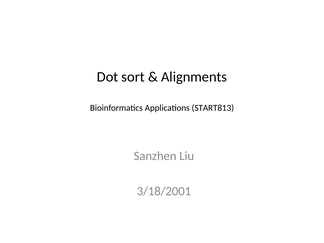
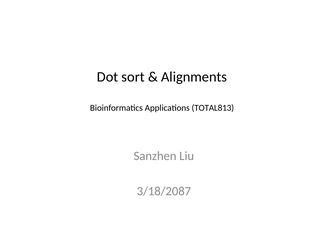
START813: START813 -> TOTAL813 (213, 108)
3/18/2001: 3/18/2001 -> 3/18/2087 (164, 191)
